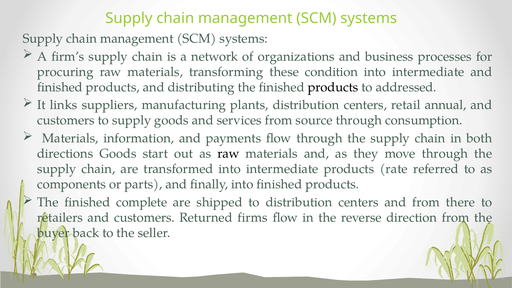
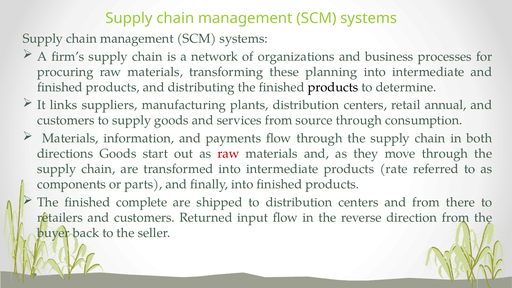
condition: condition -> planning (331, 72)
addressed: addressed -> determine (406, 87)
raw colour: black -> red (228, 154)
firms: firms -> input (253, 218)
